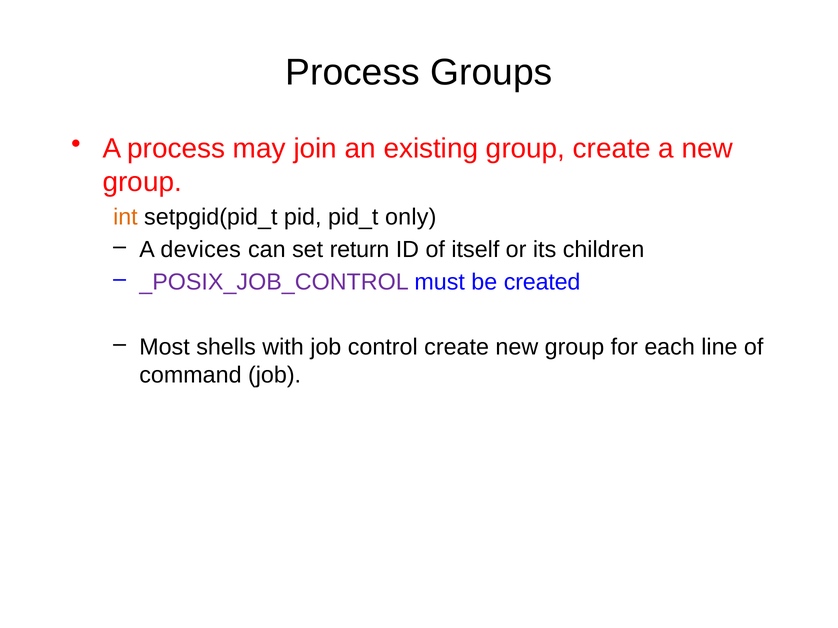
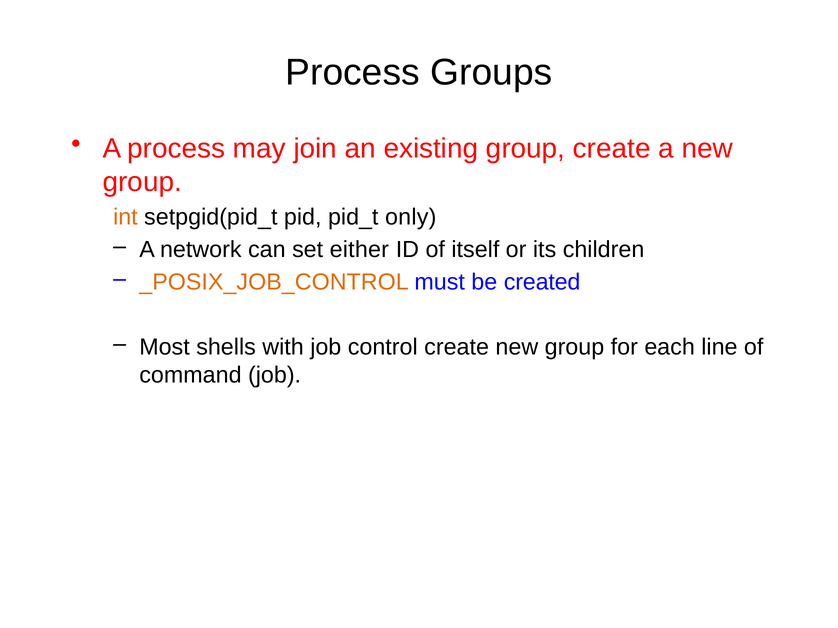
devices: devices -> network (201, 250)
return: return -> either (359, 250)
_POSIX_JOB_CONTROL colour: purple -> orange (274, 282)
